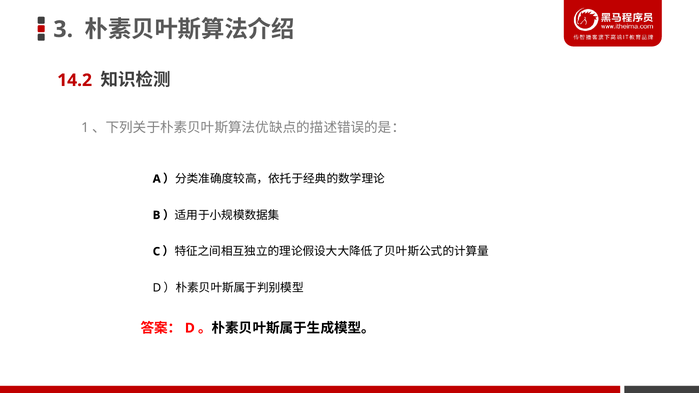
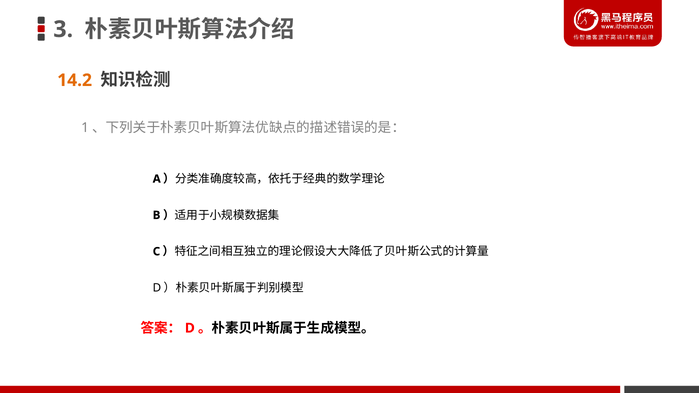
14.2 colour: red -> orange (75, 80)
